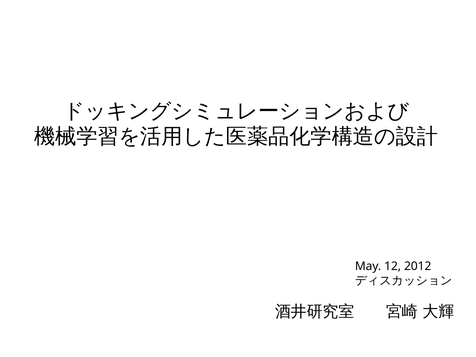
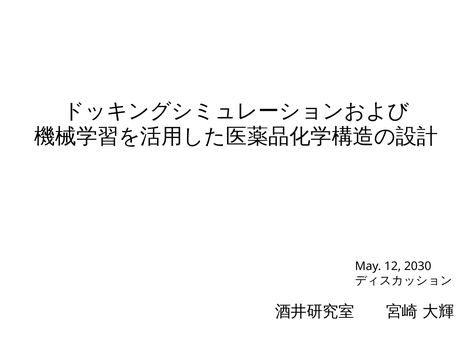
2012: 2012 -> 2030 (418, 266)
